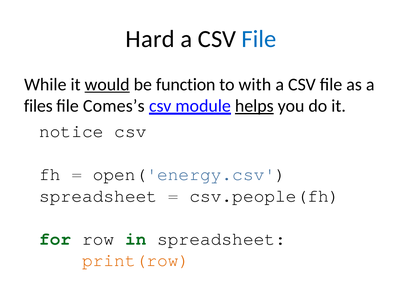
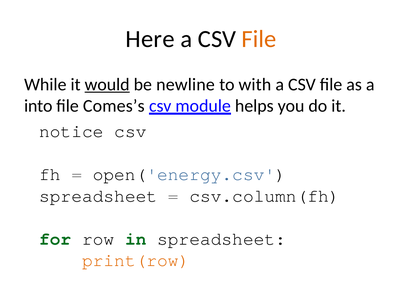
Hard: Hard -> Here (150, 39)
File colour: blue -> orange (259, 39)
function: function -> newline (186, 84)
files: files -> into (38, 106)
helps underline: present -> none (254, 106)
csv.people(fh: csv.people(fh -> csv.column(fh (265, 196)
